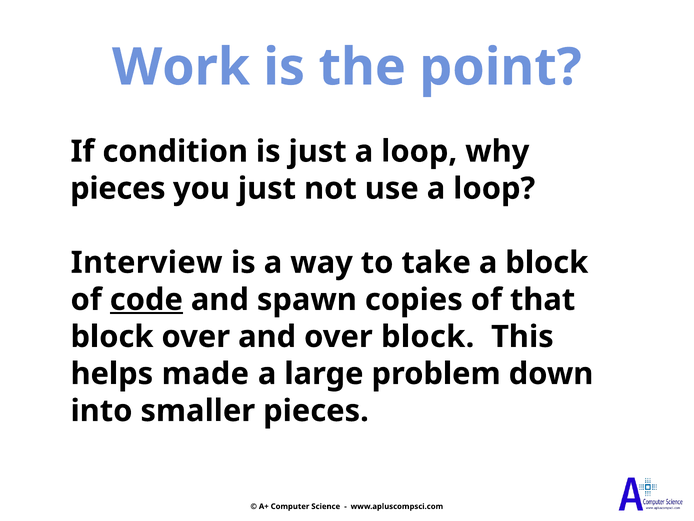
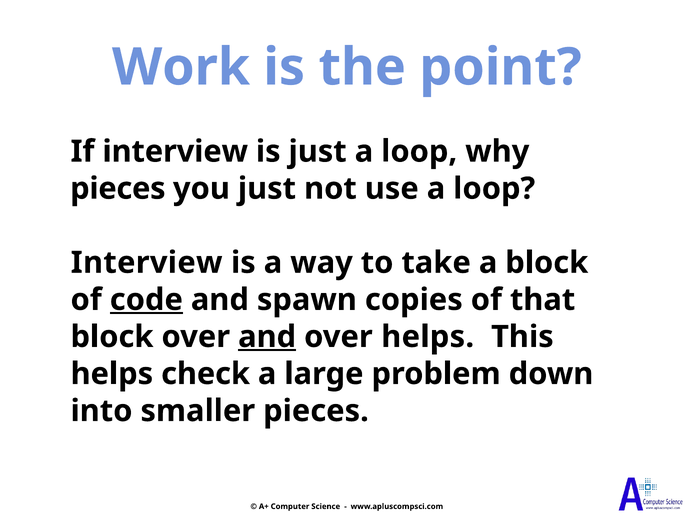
If condition: condition -> interview (175, 151)
and underline: none -> present (267, 336)
over block: block -> helps (428, 336)
made: made -> check (206, 373)
